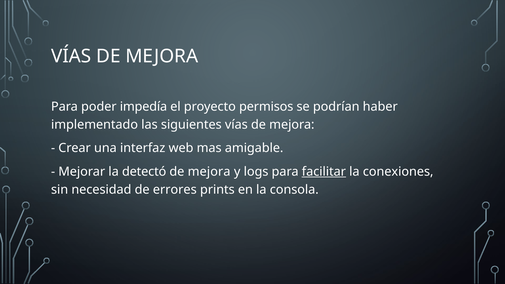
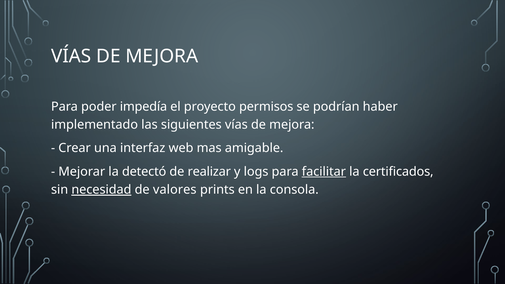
mejora: mejora -> realizar (209, 172)
conexiones: conexiones -> certificados (398, 172)
necesidad underline: none -> present (101, 190)
errores: errores -> valores (175, 190)
